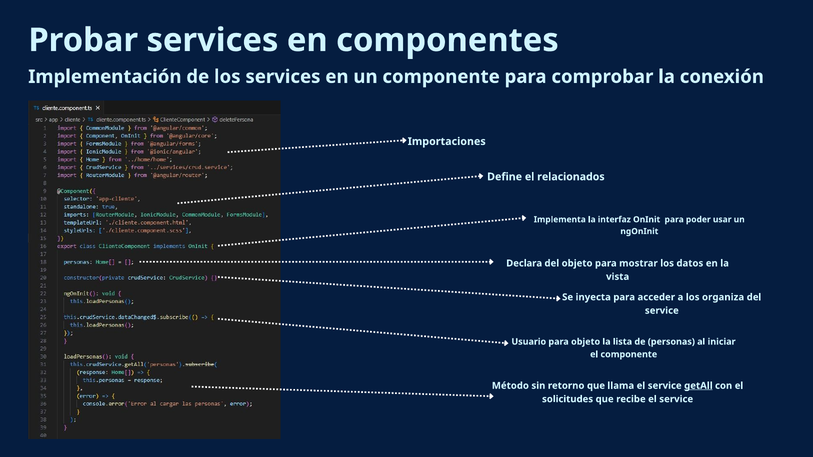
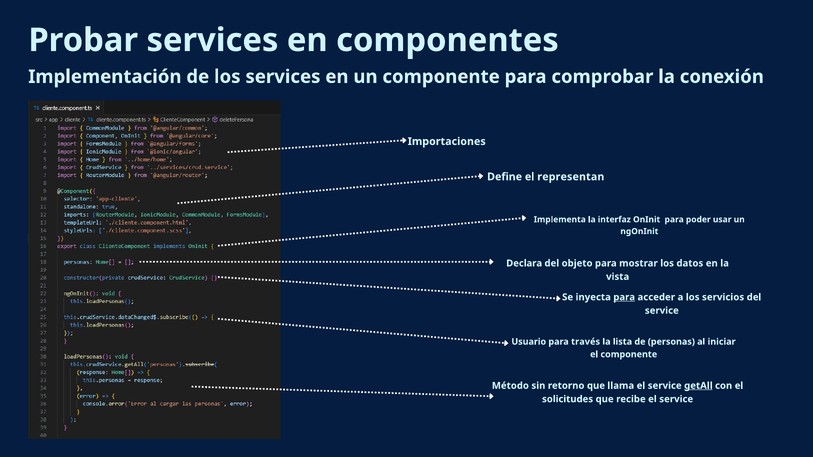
relacionados: relacionados -> representan (571, 177)
para underline: none -> present (624, 297)
organiza: organiza -> servicios (723, 297)
para objeto: objeto -> través (586, 342)
